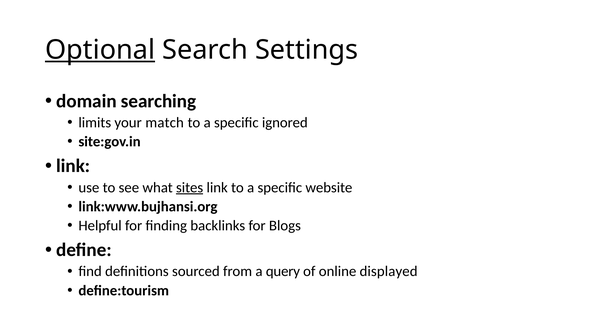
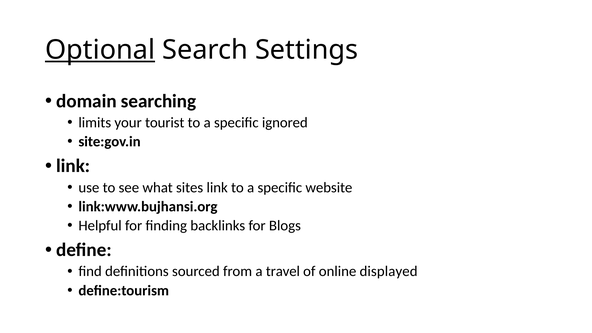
match: match -> tourist (165, 123)
sites underline: present -> none (190, 187)
query: query -> travel (283, 271)
